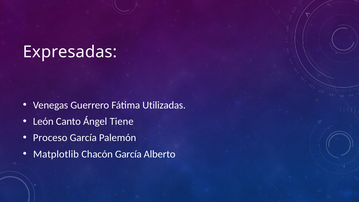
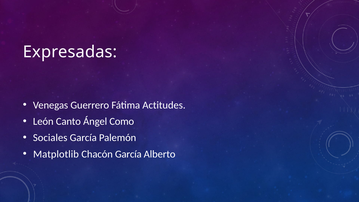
Utilizadas: Utilizadas -> Actitudes (164, 105)
Tiene: Tiene -> Como (122, 121)
Proceso: Proceso -> Sociales (50, 138)
